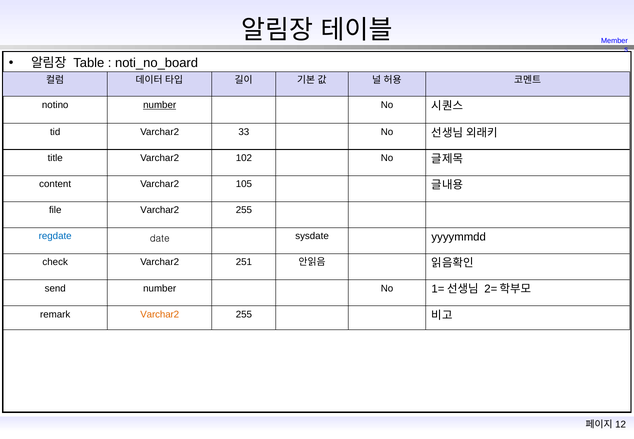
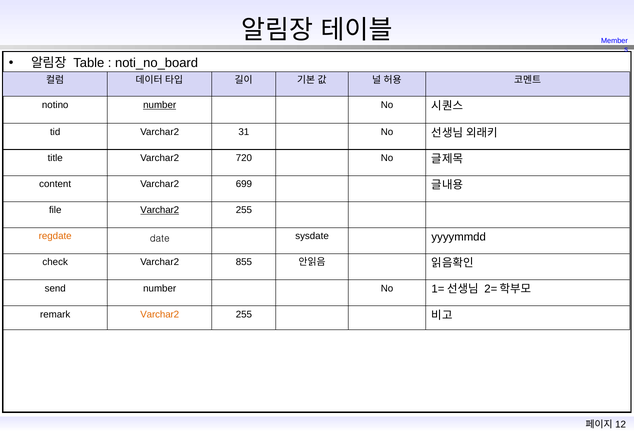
33: 33 -> 31 (244, 132)
102: 102 -> 720 (244, 158)
105: 105 -> 699 (244, 184)
Varchar2 underline: none -> present (160, 210)
regdate colour: blue -> orange (55, 236)
251: 251 -> 855 (244, 262)
